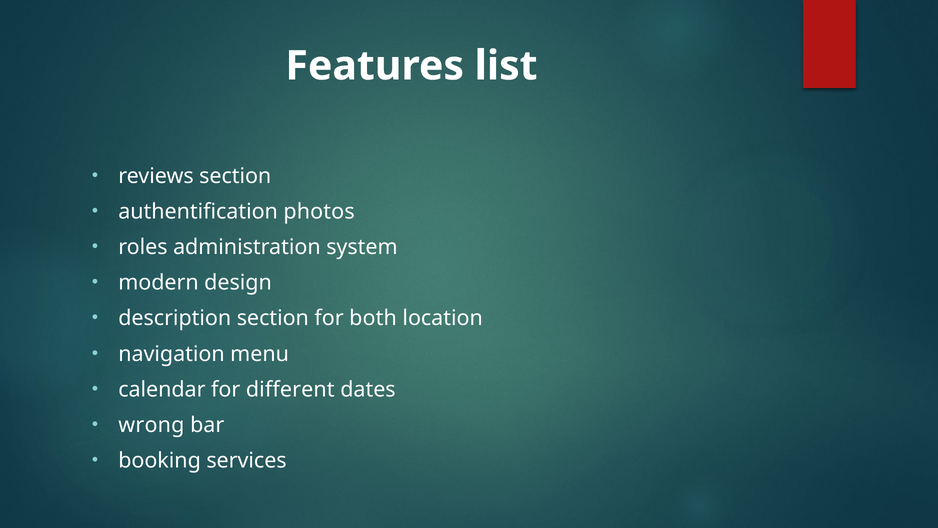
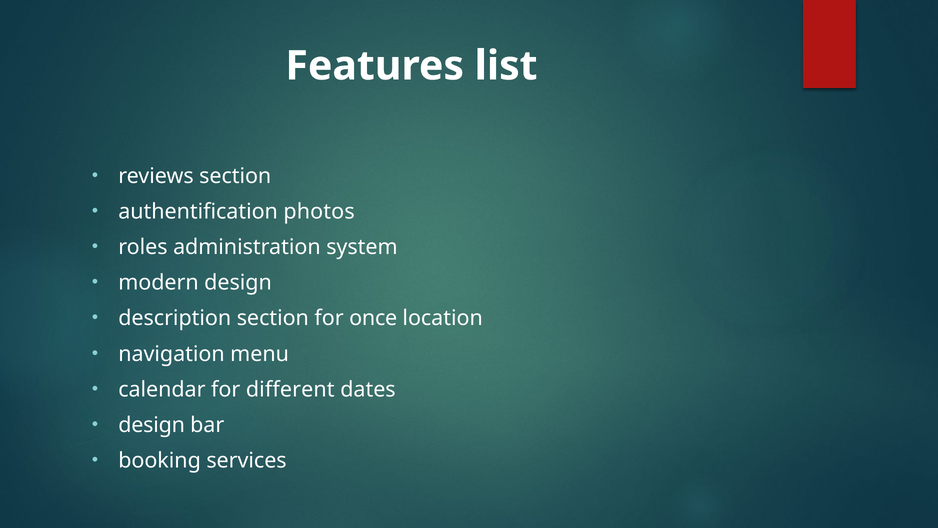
both: both -> once (373, 318)
wrong: wrong -> design (152, 425)
